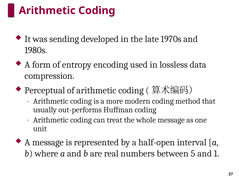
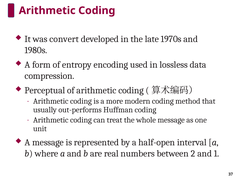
sending: sending -> convert (64, 39)
5: 5 -> 2 (193, 154)
